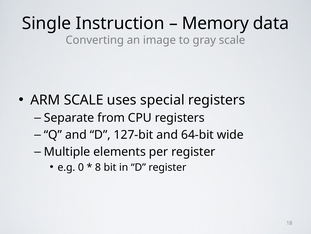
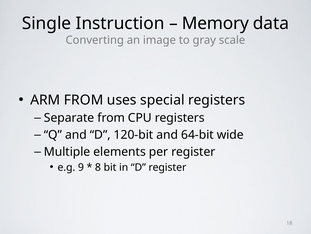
ARM SCALE: SCALE -> FROM (84, 100)
127-bit: 127-bit -> 120-bit (134, 134)
0: 0 -> 9 (81, 167)
